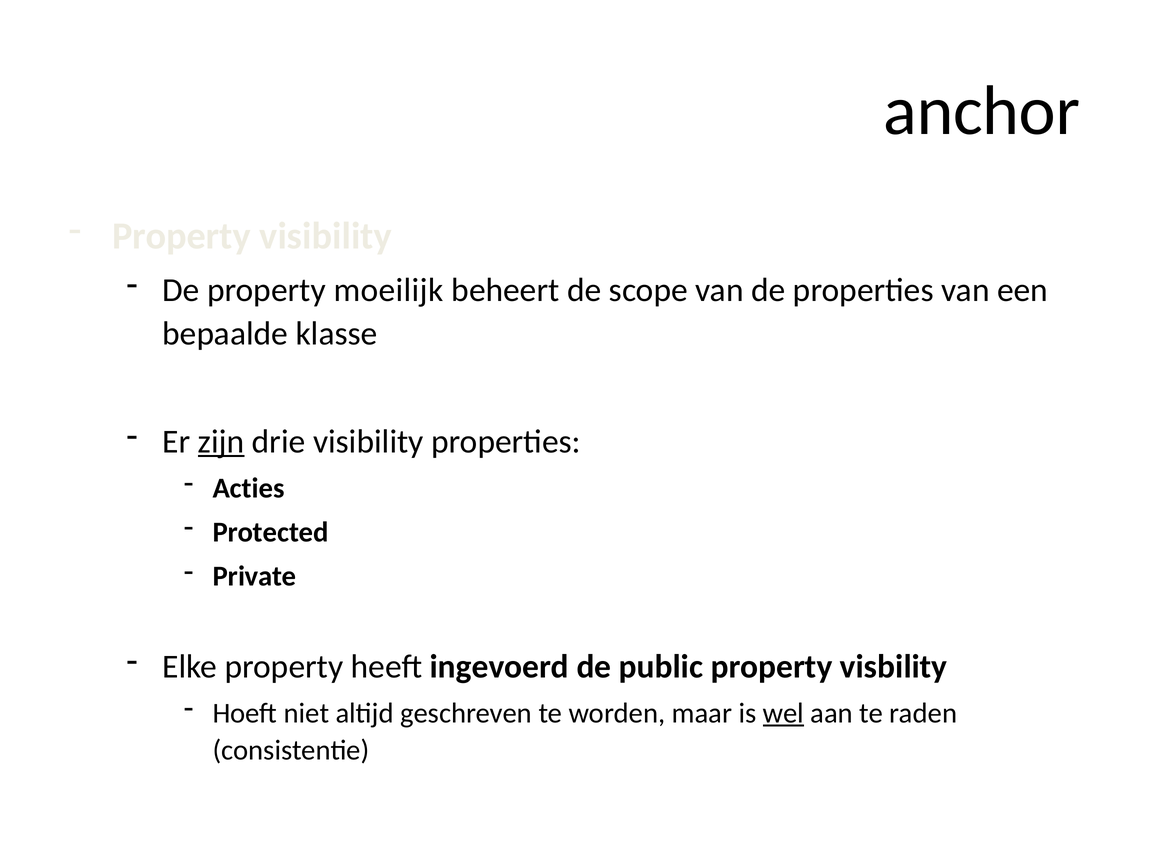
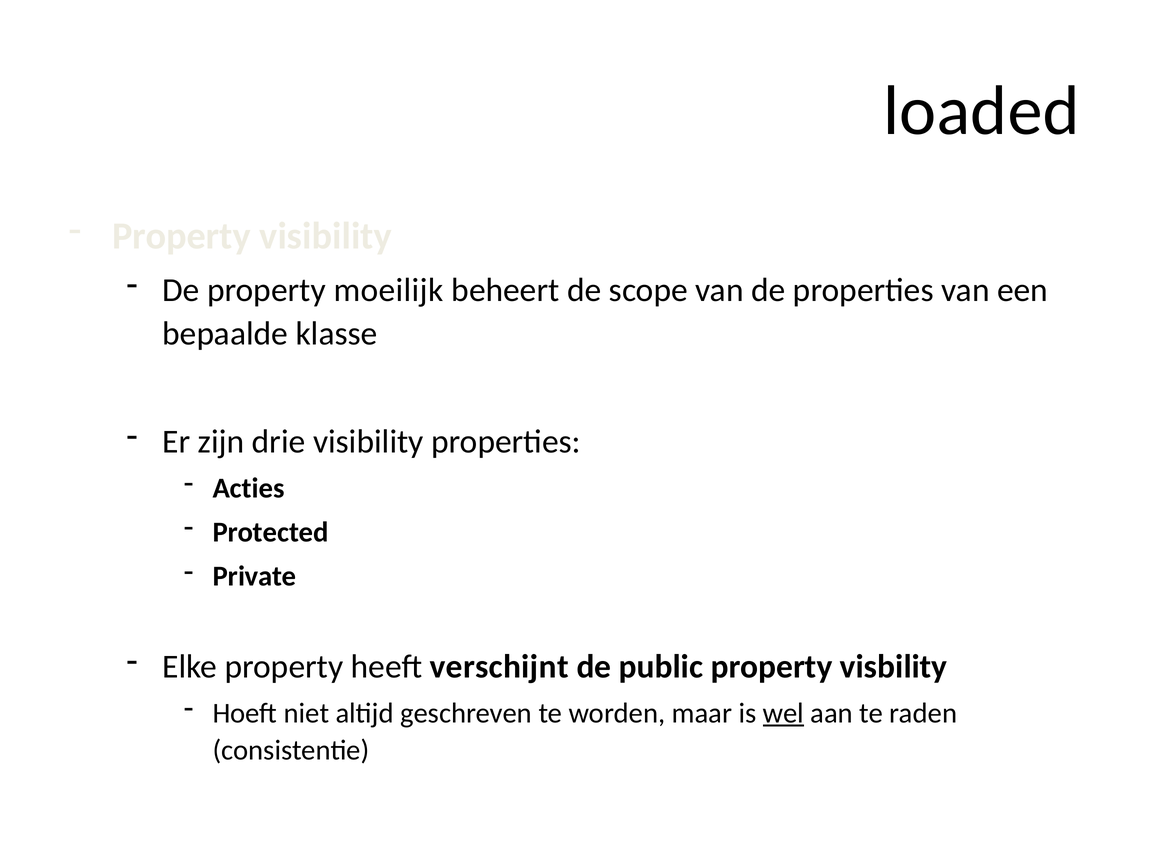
anchor: anchor -> loaded (981, 111)
zijn underline: present -> none (221, 441)
ingevoerd: ingevoerd -> verschijnt (499, 666)
